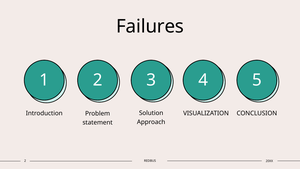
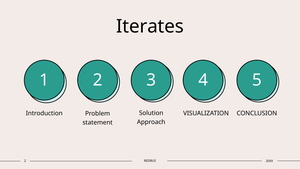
Failures: Failures -> Iterates (150, 26)
